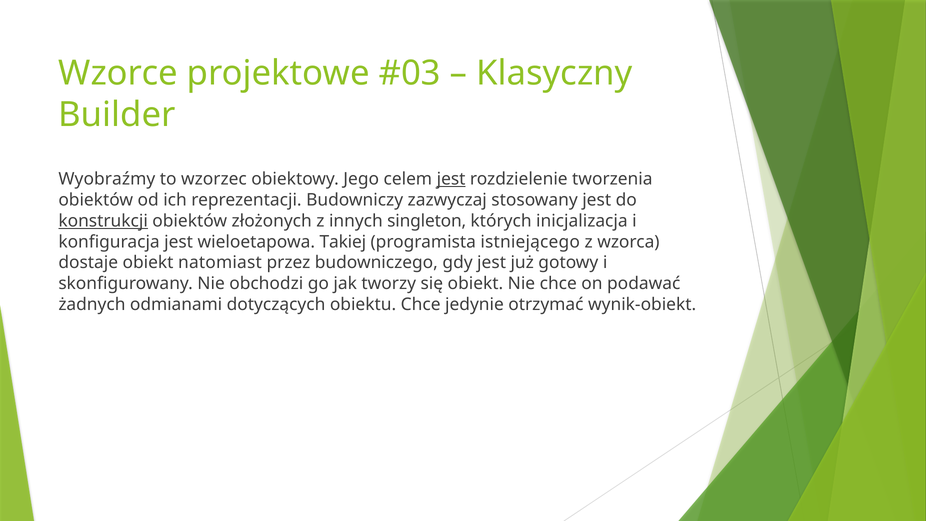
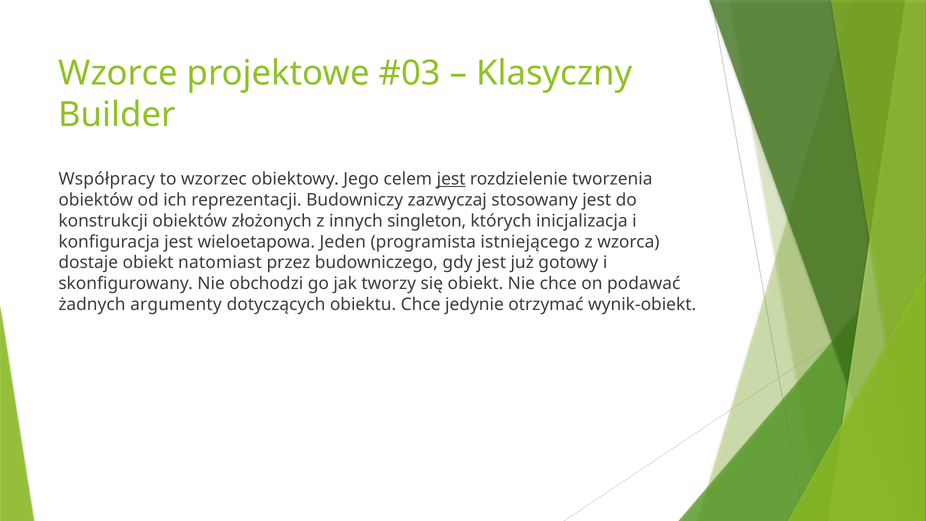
Wyobraźmy: Wyobraźmy -> Współpracy (107, 179)
konstrukcji underline: present -> none (103, 221)
Takiej: Takiej -> Jeden (343, 242)
odmianami: odmianami -> argumenty (176, 304)
